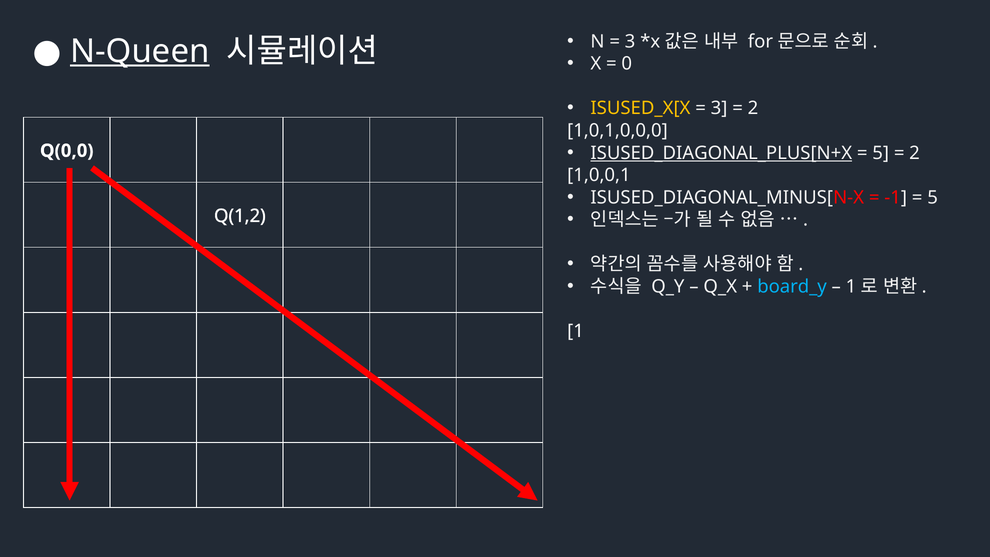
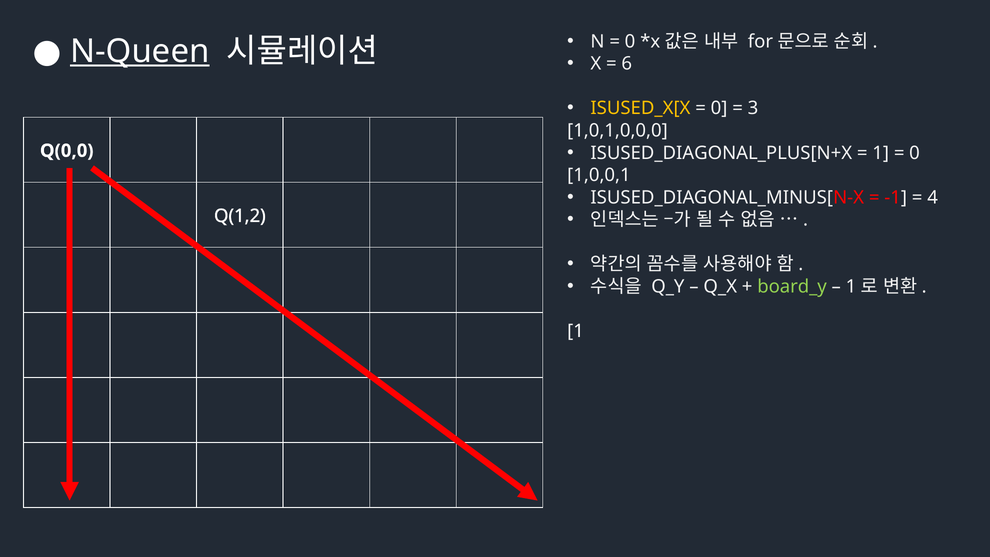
3: 3 -> 0 (630, 41)
0: 0 -> 6 (627, 64)
3: 3 -> 0 (719, 108)
2: 2 -> 3 (753, 108)
ISUSED_DIAGONAL_PLUS[N+X underline: present -> none (721, 153)
5: 5 -> 1 (881, 153)
2: 2 -> 0 (915, 153)
5: 5 -> 4 (933, 197)
board_y colour: light blue -> light green (792, 286)
